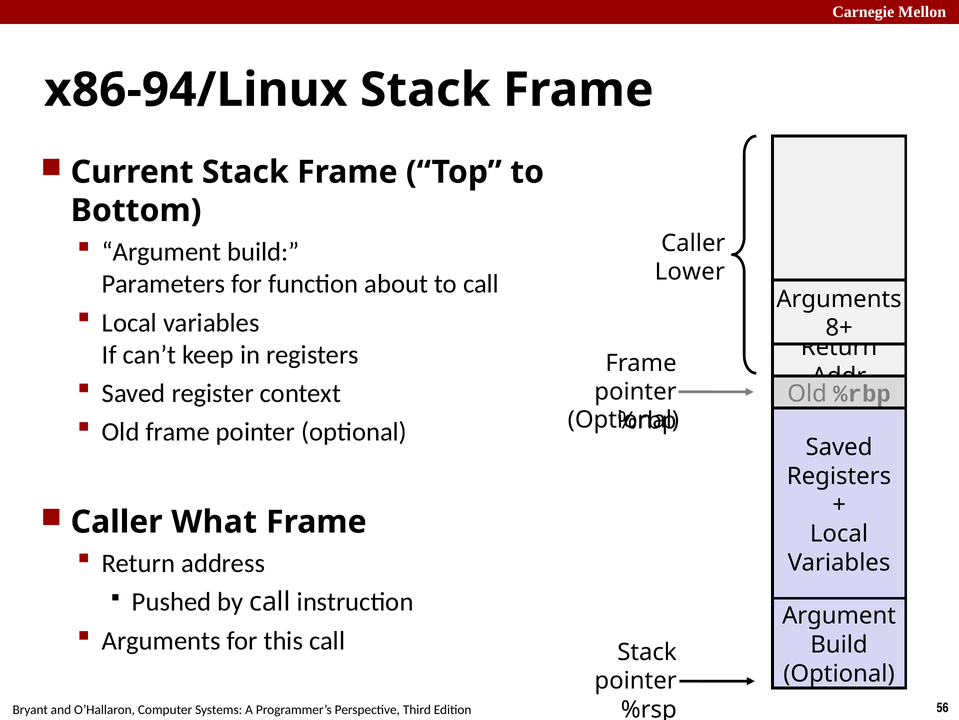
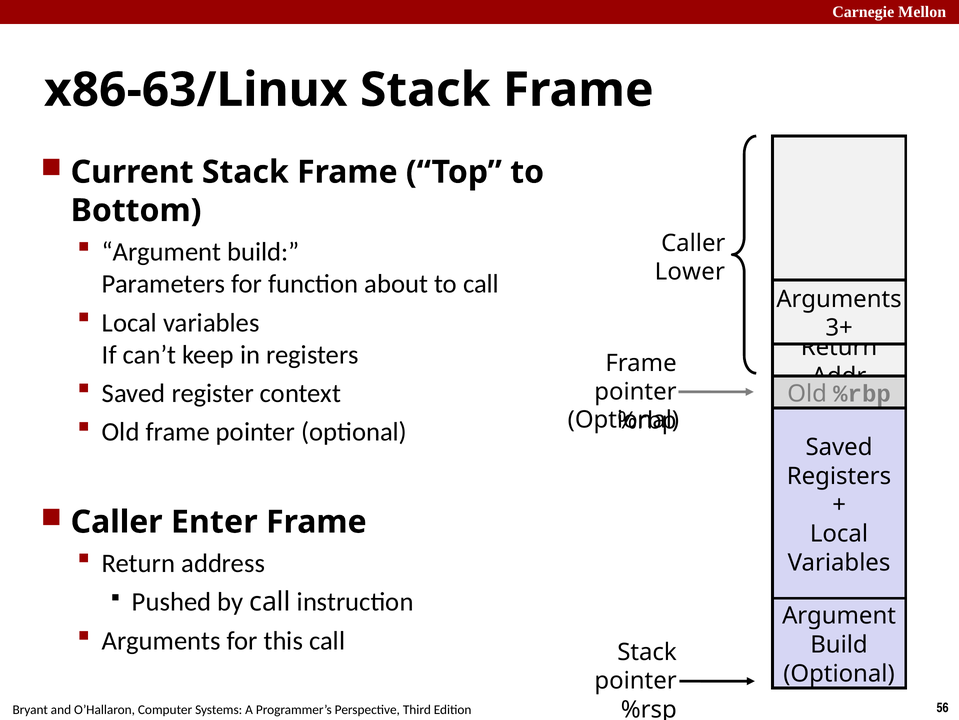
x86-94/Linux: x86-94/Linux -> x86-63/Linux (196, 90)
8+: 8+ -> 3+ (839, 328)
What: What -> Enter (214, 522)
